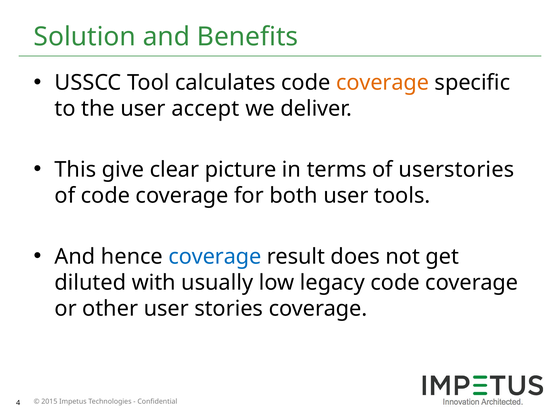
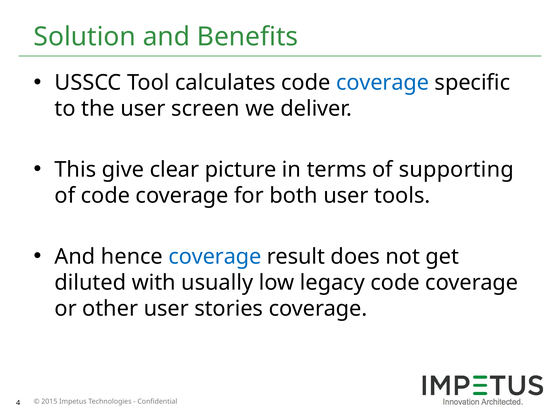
coverage colour: orange -> blue (383, 83)
accept: accept -> screen (205, 109)
userstories: userstories -> supporting (456, 170)
